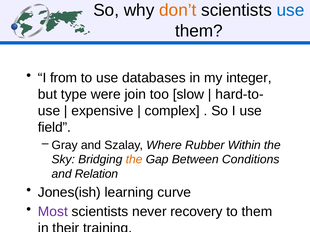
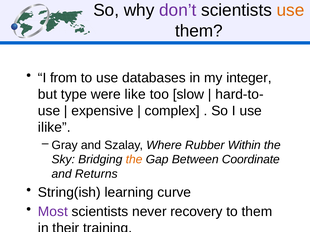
don’t colour: orange -> purple (178, 10)
use colour: blue -> orange (291, 10)
join: join -> like (135, 94)
field: field -> ilike (54, 128)
Conditions: Conditions -> Coordinate (251, 160)
Relation: Relation -> Returns (96, 174)
Jones(ish: Jones(ish -> String(ish (69, 193)
